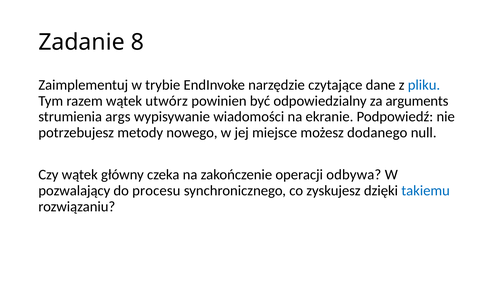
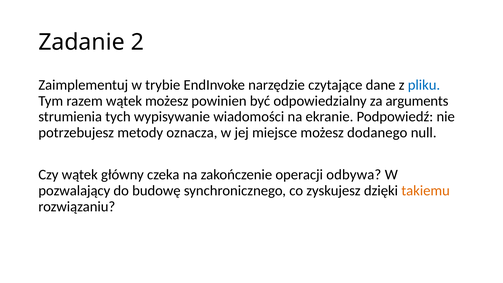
8: 8 -> 2 (137, 42)
wątek utwórz: utwórz -> możesz (167, 101)
args: args -> tych (118, 117)
nowego: nowego -> oznacza (192, 133)
procesu: procesu -> budowę (156, 191)
takiemu colour: blue -> orange (426, 191)
